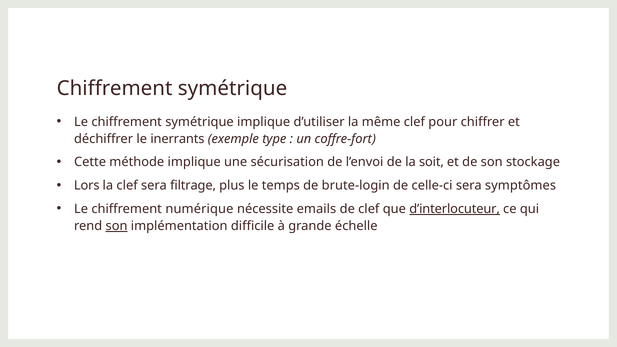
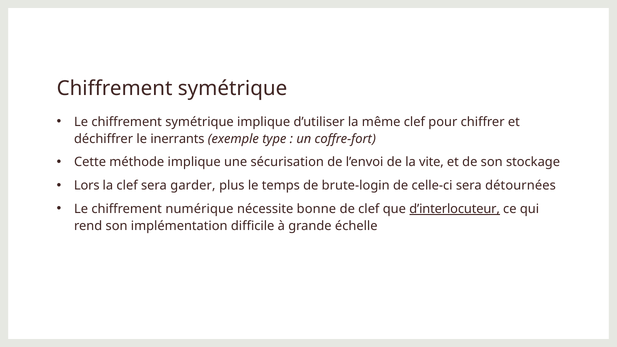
soit: soit -> vite (431, 162)
filtrage: filtrage -> garder (193, 186)
symptômes: symptômes -> détournées (521, 186)
emails: emails -> bonne (316, 209)
son underline: present -> none (117, 226)
